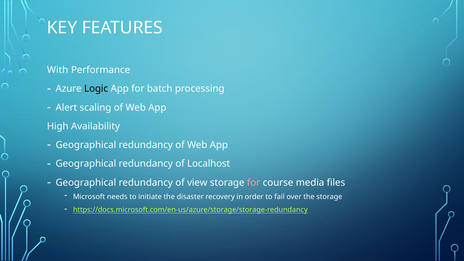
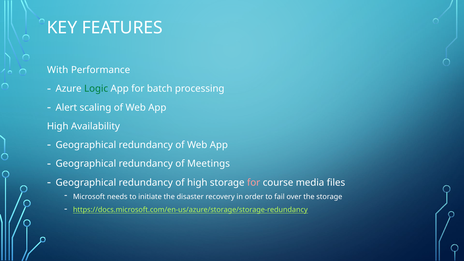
Logic colour: black -> green (96, 89)
Localhost: Localhost -> Meetings (209, 164)
of view: view -> high (197, 183)
